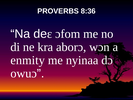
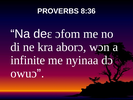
enmity: enmity -> infinite (28, 60)
